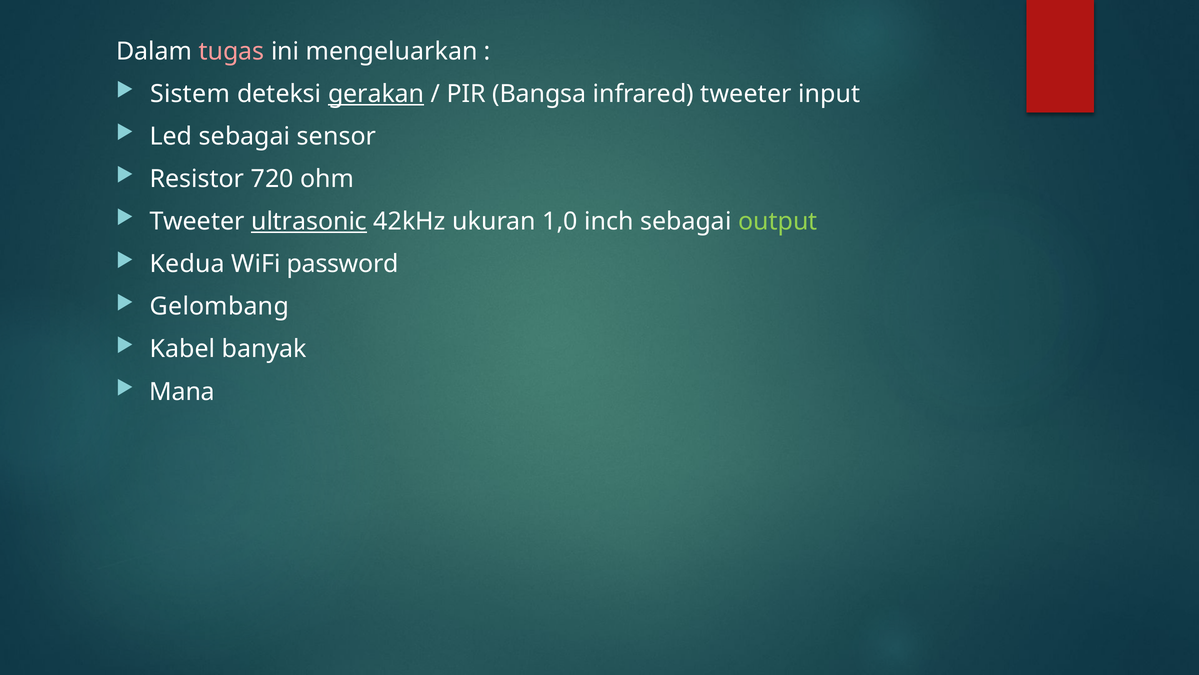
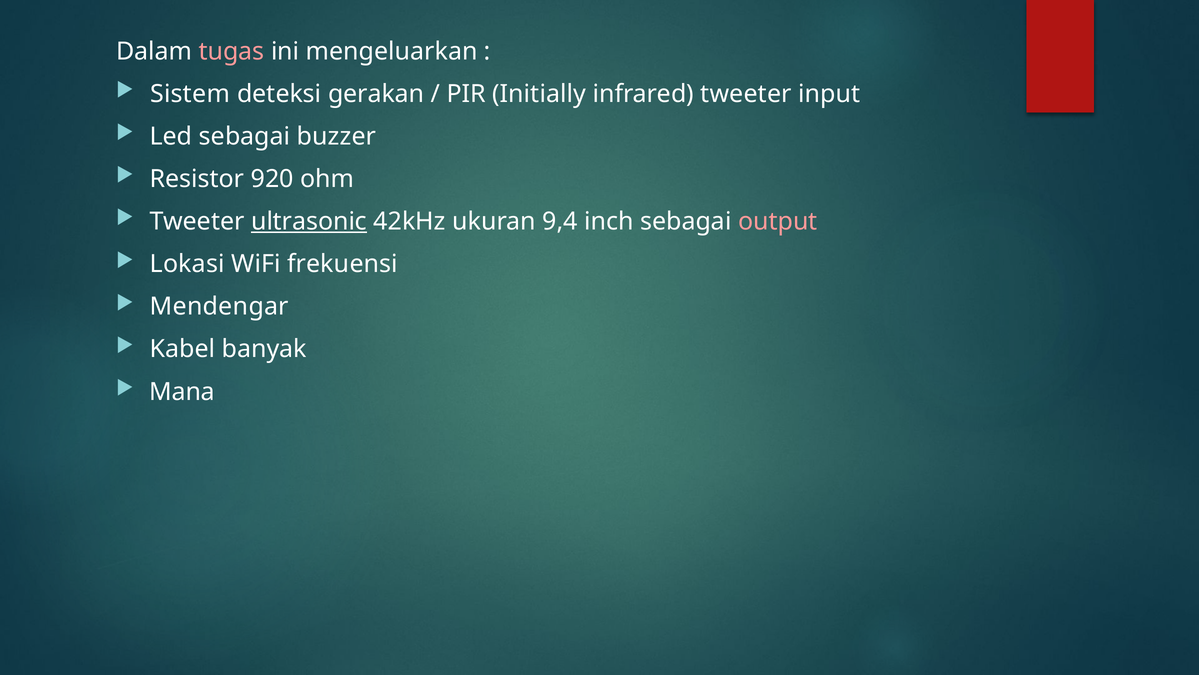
gerakan underline: present -> none (376, 94)
Bangsa: Bangsa -> Initially (539, 94)
sensor: sensor -> buzzer (336, 136)
720: 720 -> 920 (272, 179)
1,0: 1,0 -> 9,4 (560, 221)
output colour: light green -> pink (778, 221)
Kedua: Kedua -> Lokasi (187, 264)
password: password -> frekuensi (342, 264)
Gelombang: Gelombang -> Mendengar (219, 306)
